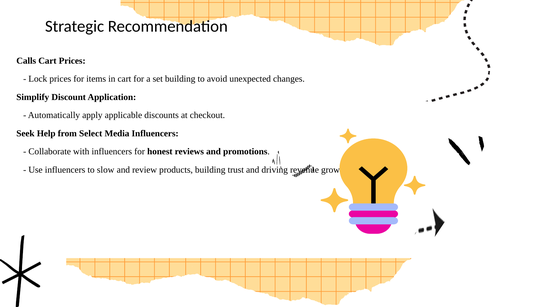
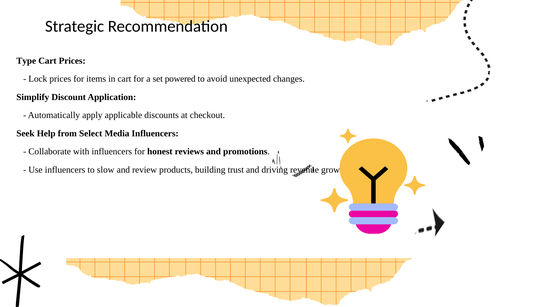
Calls: Calls -> Type (26, 61)
set building: building -> powered (180, 79)
